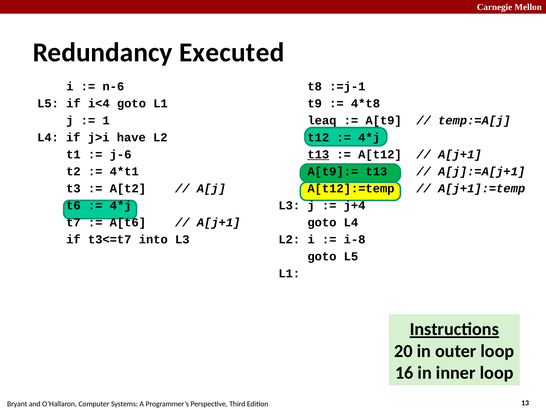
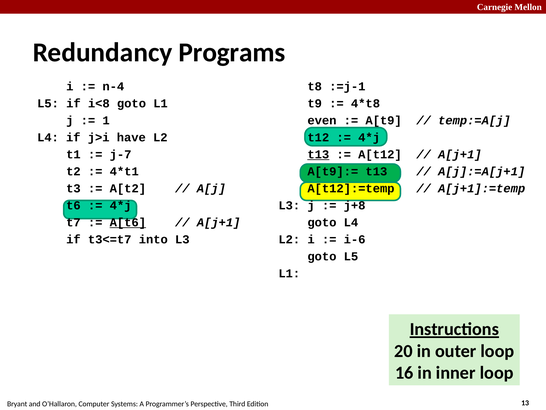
Executed: Executed -> Programs (232, 52)
n-6: n-6 -> n-4 (113, 86)
i<4: i<4 -> i<8 (99, 103)
leaq: leaq -> even (322, 120)
j-6: j-6 -> j-7 (121, 154)
j+4: j+4 -> j+8 (355, 205)
A[t6 underline: none -> present (128, 222)
i-8: i-8 -> i-6 (355, 239)
